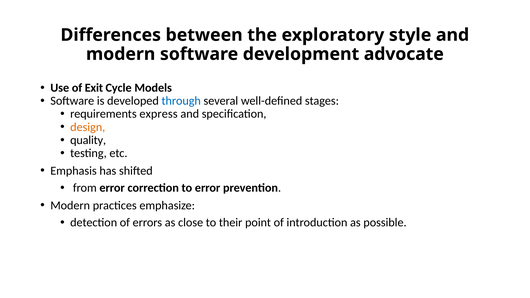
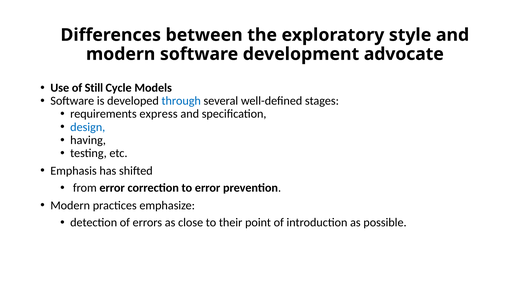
Exit: Exit -> Still (94, 88)
design colour: orange -> blue (88, 127)
quality: quality -> having (88, 140)
